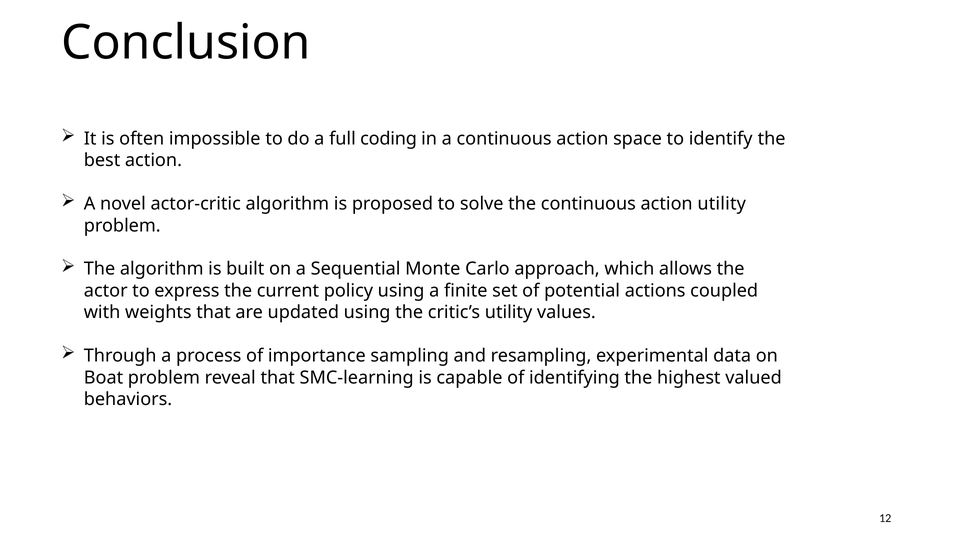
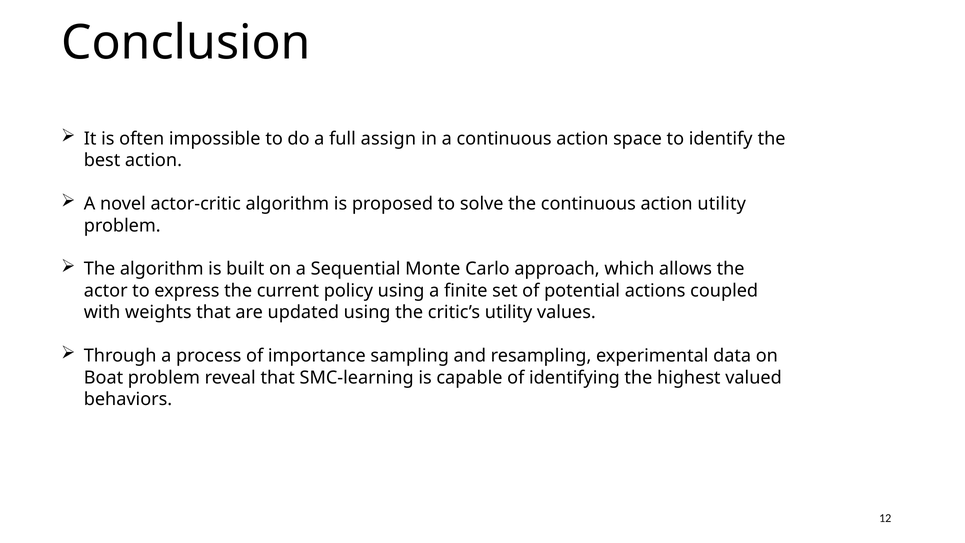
coding: coding -> assign (388, 139)
